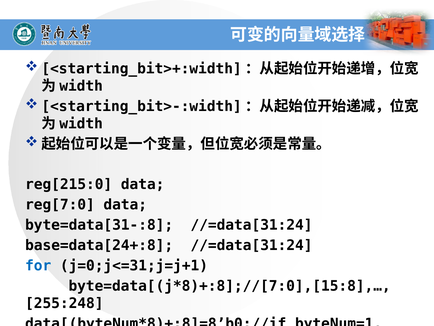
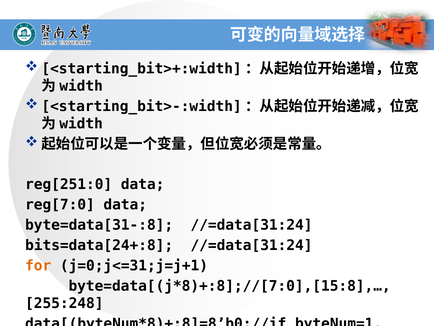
reg[215:0: reg[215:0 -> reg[251:0 (69, 184)
base=data[24+:8: base=data[24+:8 -> bits=data[24+:8 (99, 245)
for colour: blue -> orange (38, 265)
